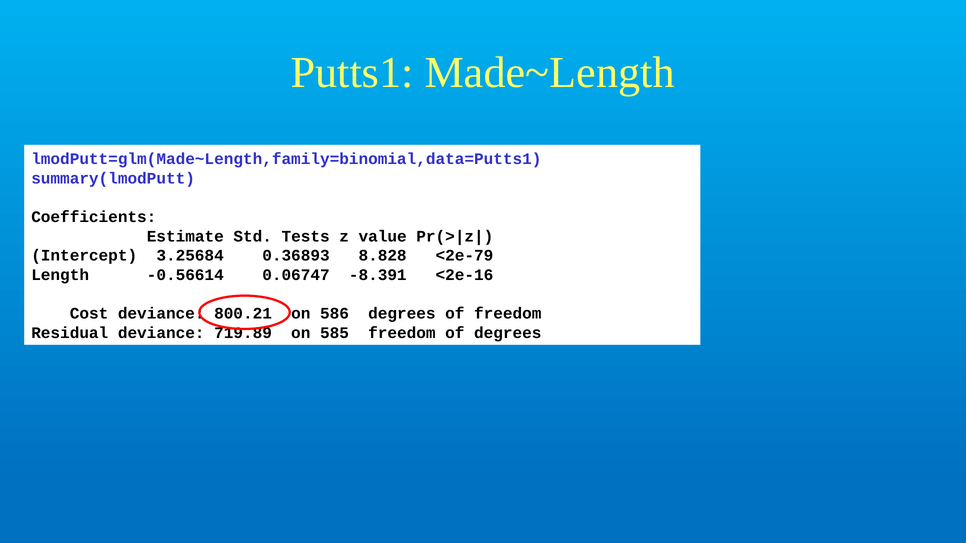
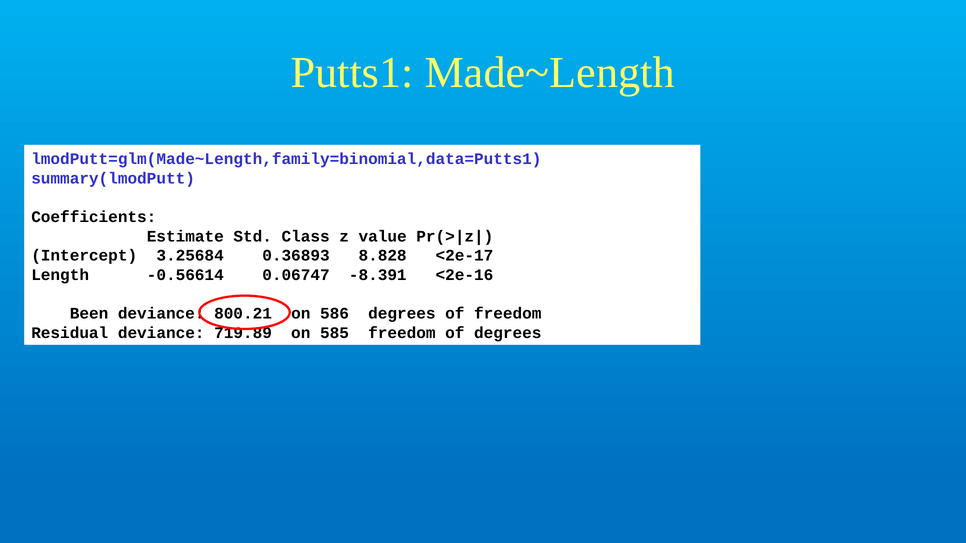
Tests: Tests -> Class (306, 236)
<2e-79: <2e-79 -> <2e-17 (464, 256)
Cost: Cost -> Been (89, 314)
